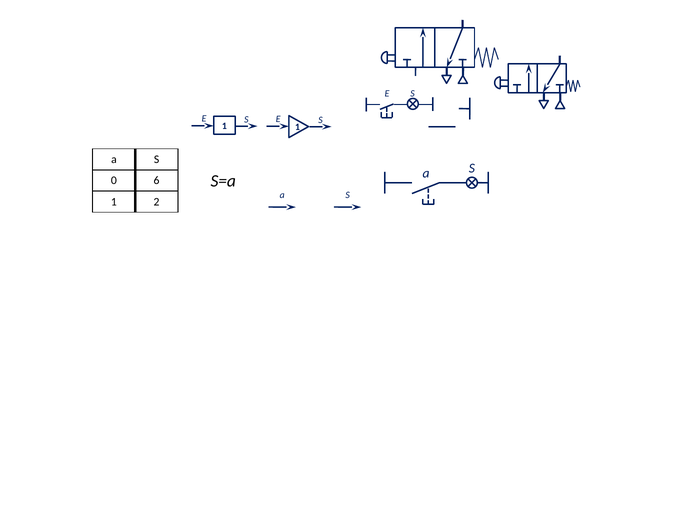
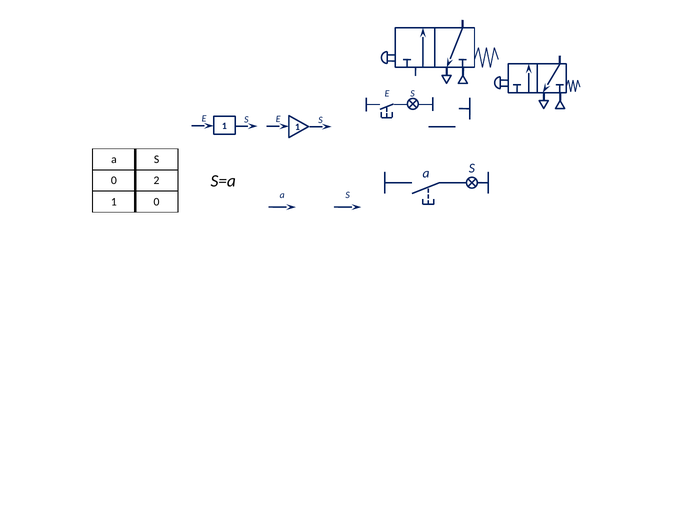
6: 6 -> 2 (157, 180)
1 2: 2 -> 0 (157, 202)
